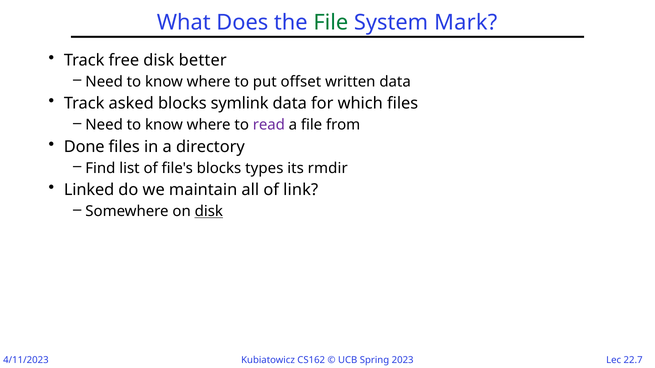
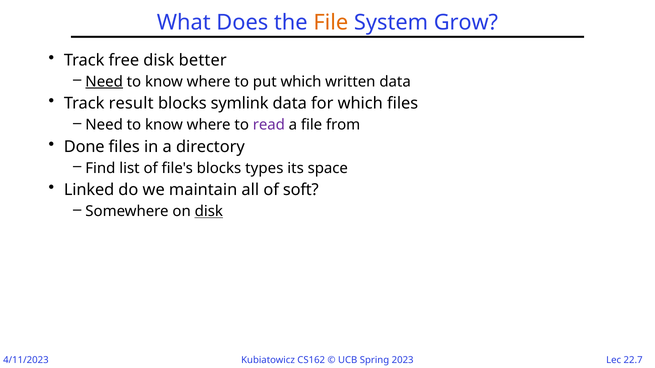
File colour: green -> orange (331, 22)
Mark: Mark -> Grow (466, 22)
Need underline: none -> present (104, 82)
put offset: offset -> which (301, 82)
asked: asked -> result (131, 104)
rmdir: rmdir -> space (328, 168)
link: link -> soft (301, 190)
